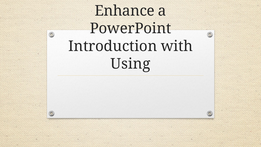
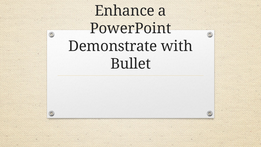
Introduction: Introduction -> Demonstrate (113, 46)
Using: Using -> Bullet (131, 64)
